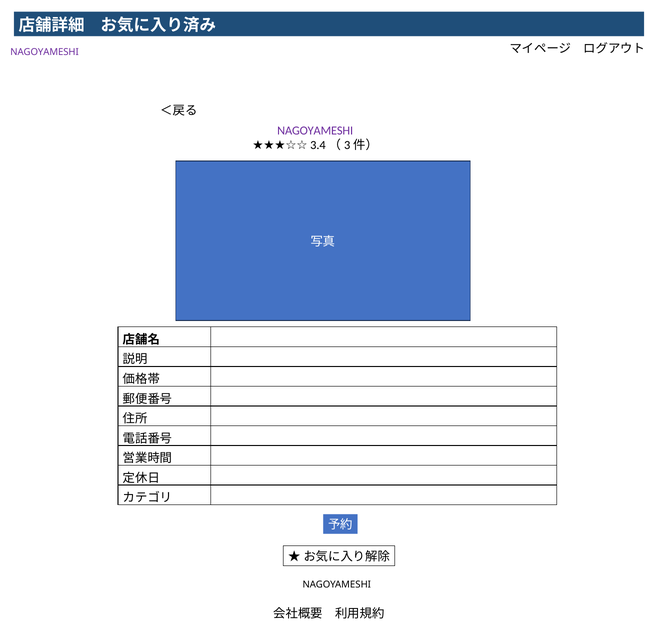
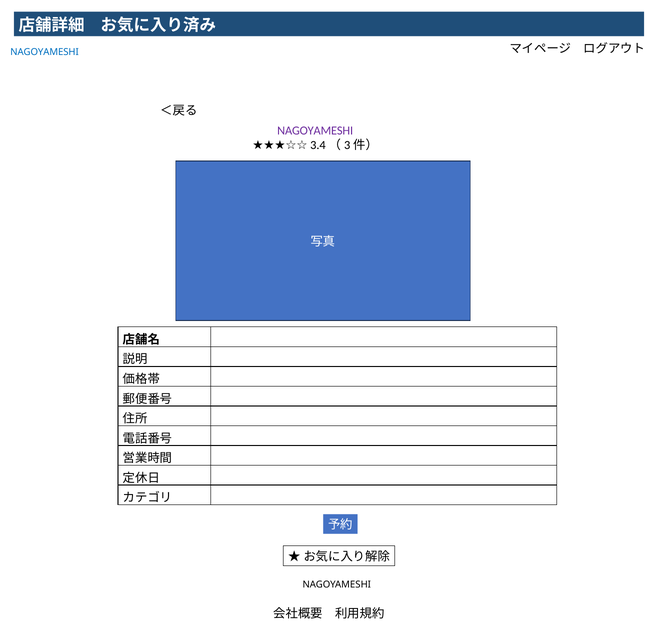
NAGOYAMESHI colour: purple -> blue (45, 52)
